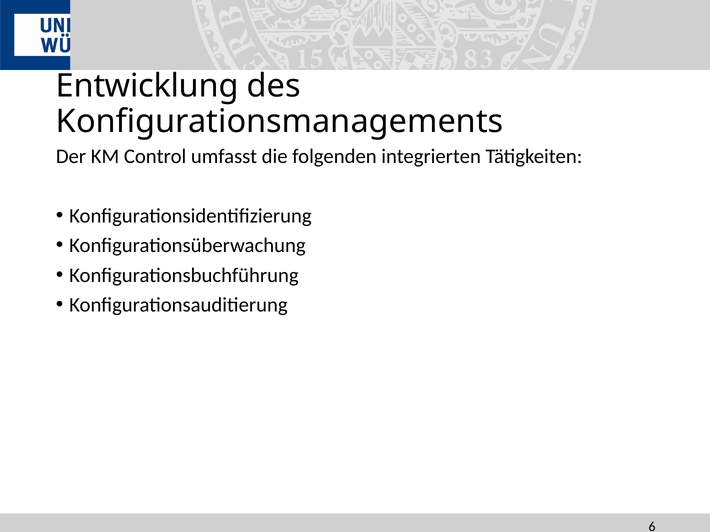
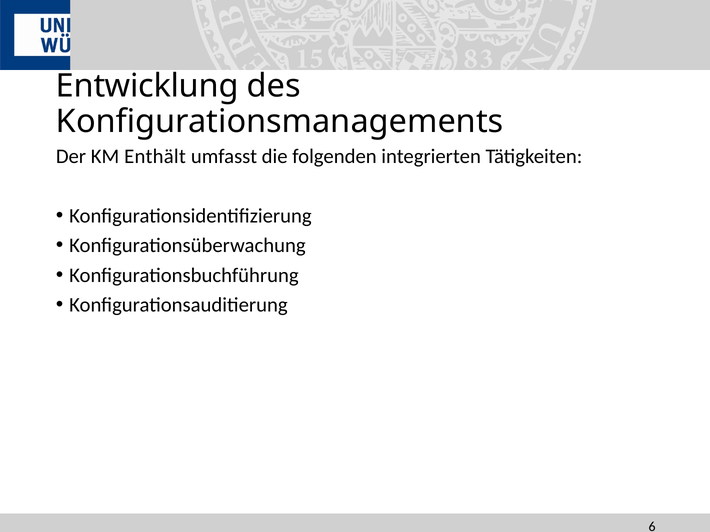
Control: Control -> Enthält (155, 156)
